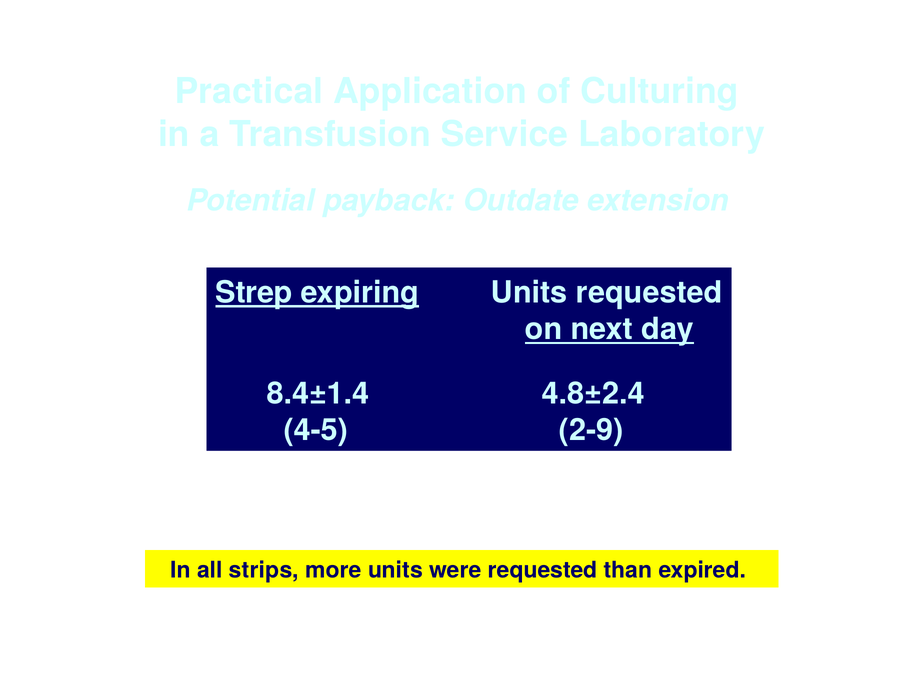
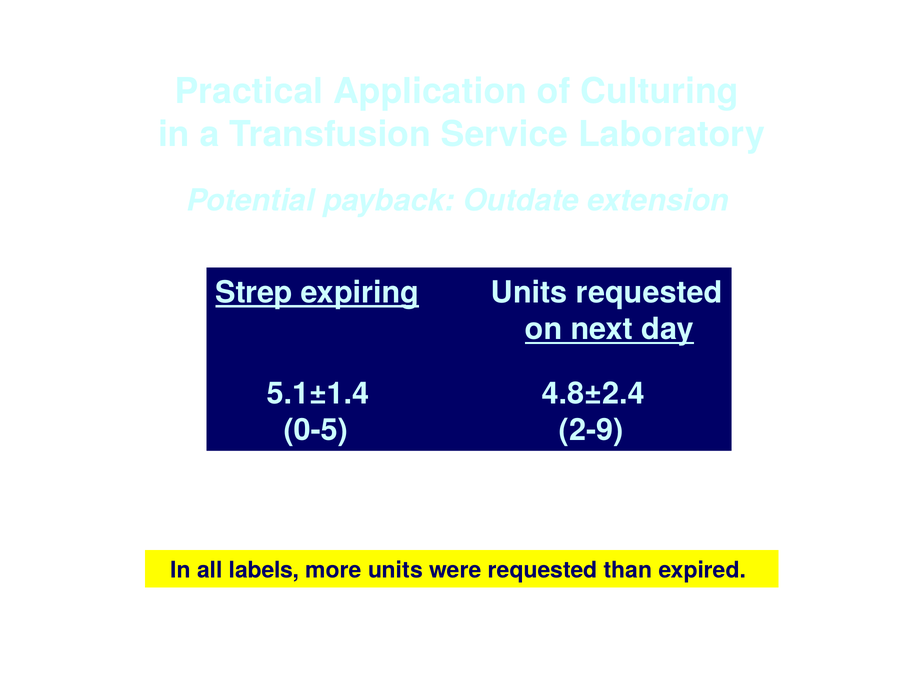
8.4±1.4: 8.4±1.4 -> 5.1±1.4 (318, 394)
4-5: 4-5 -> 0-5 (316, 430)
strips: strips -> labels (264, 571)
